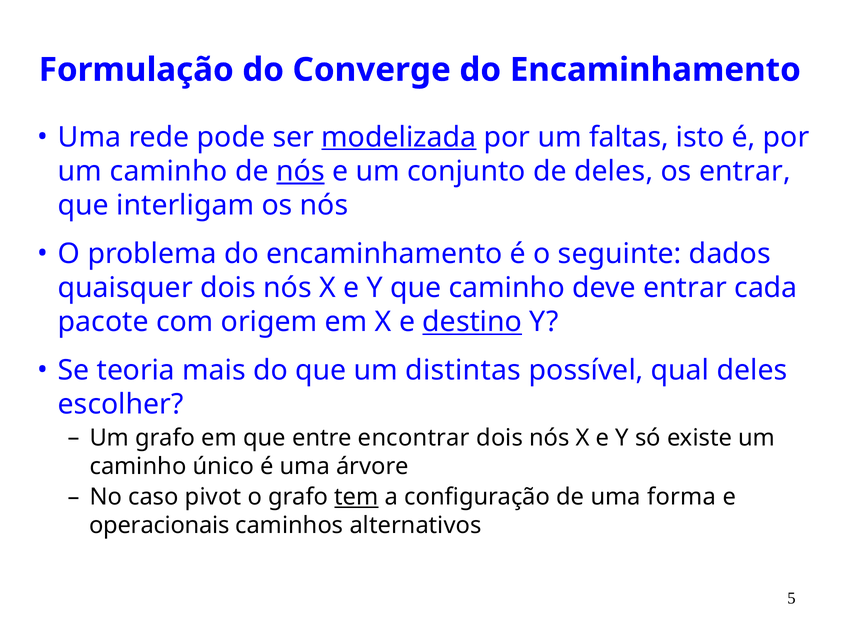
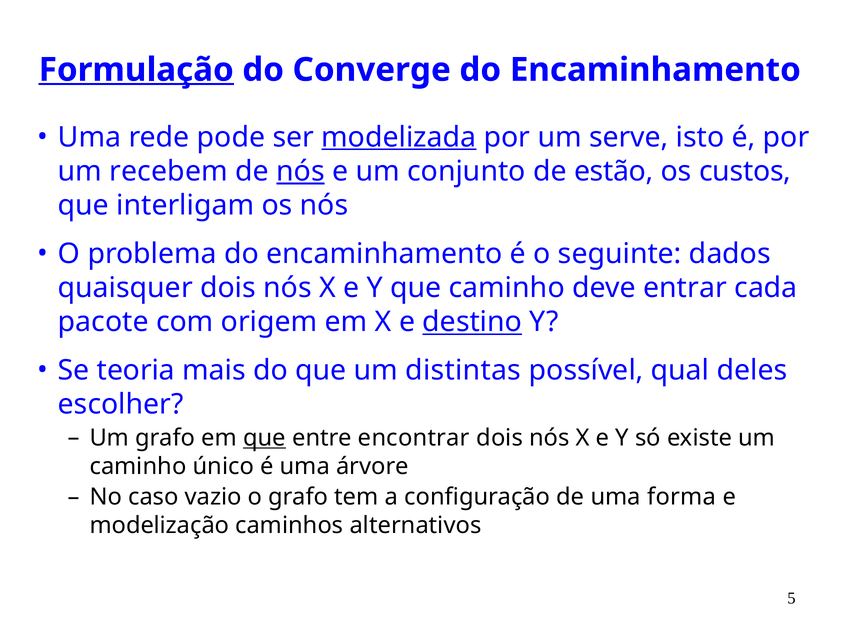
Formulação underline: none -> present (136, 70)
faltas: faltas -> serve (629, 137)
caminho: caminho -> recebem (169, 171)
de deles: deles -> estão (614, 171)
os entrar: entrar -> custos (745, 171)
que underline: none -> present (265, 438)
pivot: pivot -> vazio (213, 498)
tem underline: present -> none (356, 498)
operacionais: operacionais -> modelização (159, 526)
